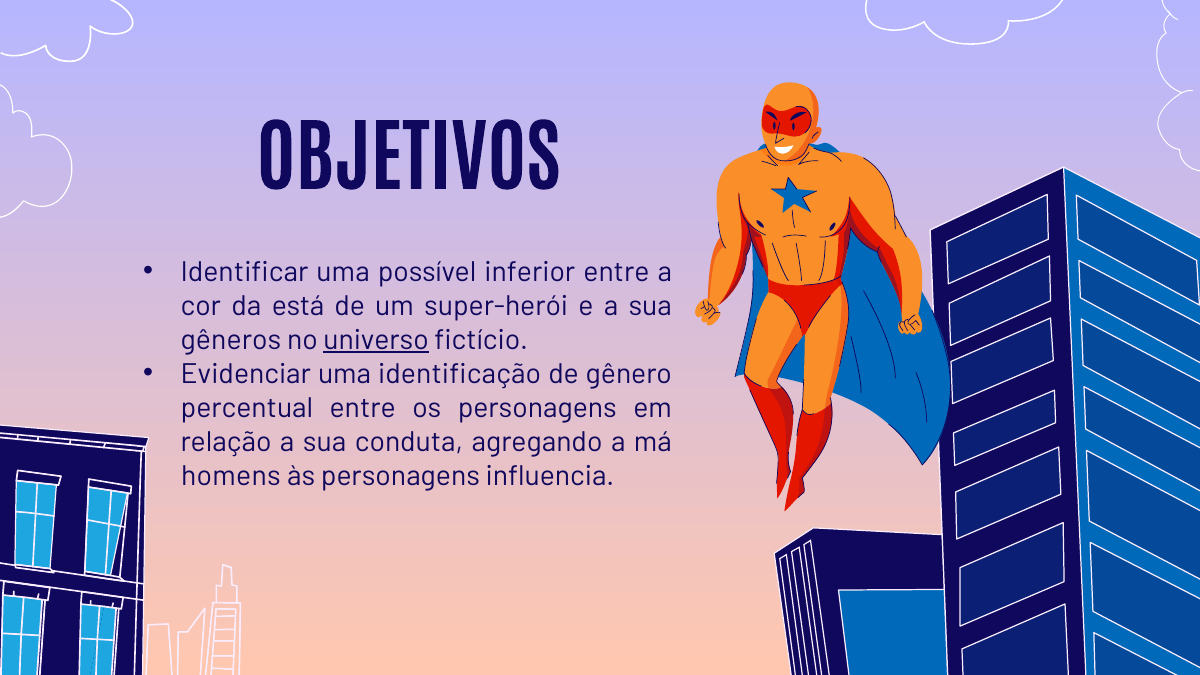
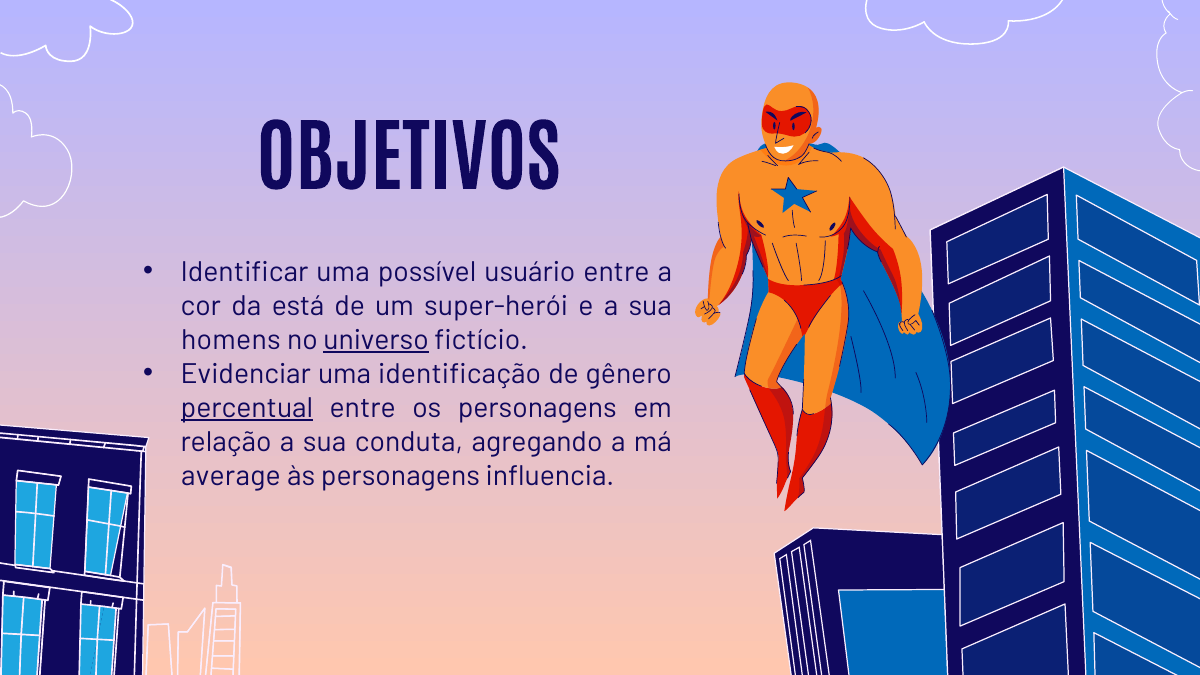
inferior: inferior -> usuário (530, 272)
gêneros: gêneros -> homens (231, 340)
percentual underline: none -> present (247, 408)
homens: homens -> average (231, 476)
